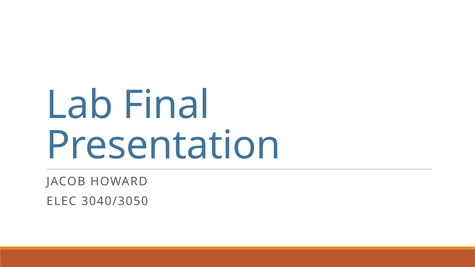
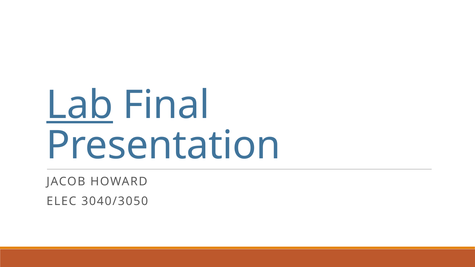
Lab underline: none -> present (80, 105)
